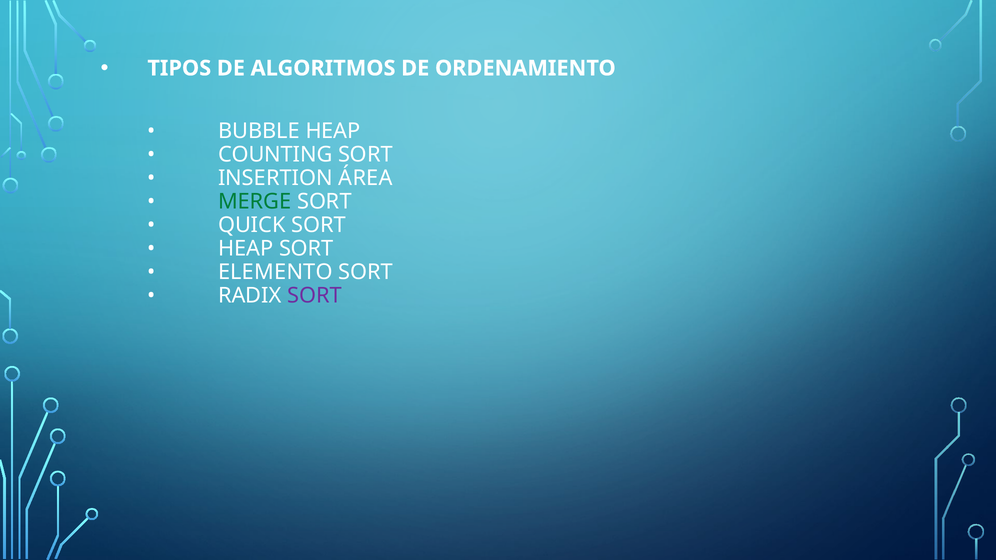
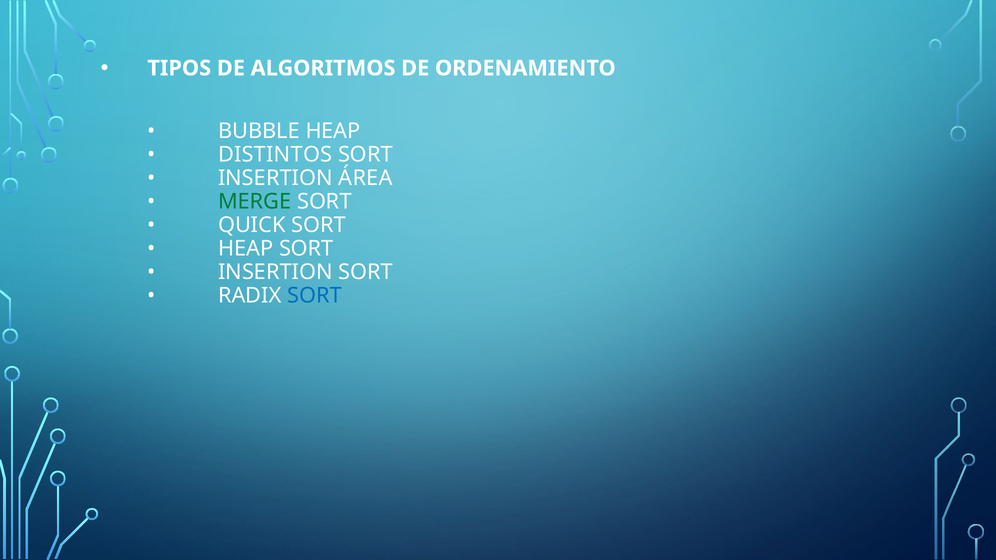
COUNTING: COUNTING -> DISTINTOS (275, 155)
ELEMENTO: ELEMENTO -> INSERTION (275, 272)
SORT colour: purple -> blue (314, 296)
